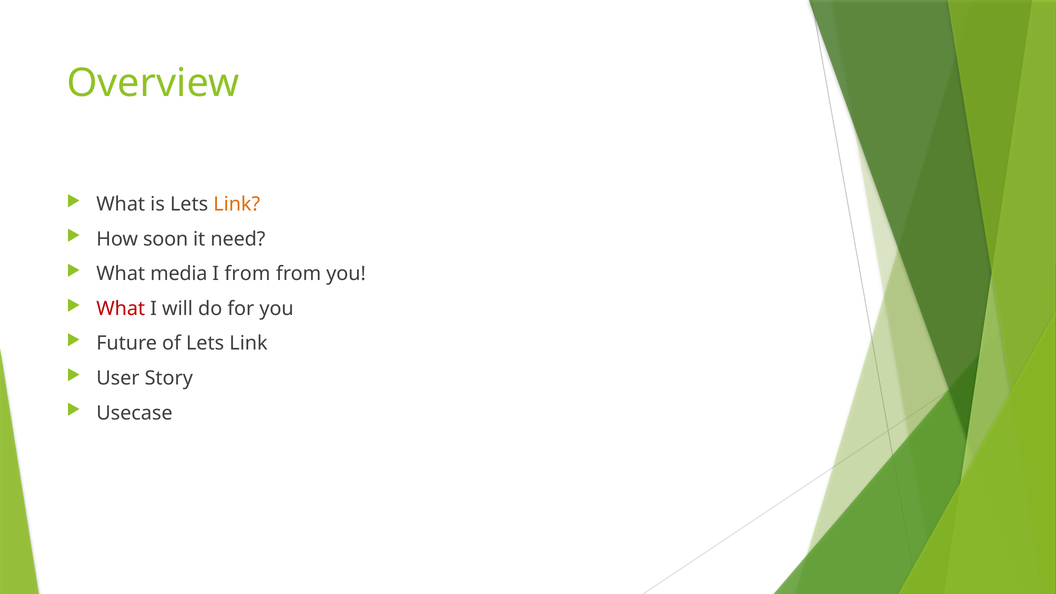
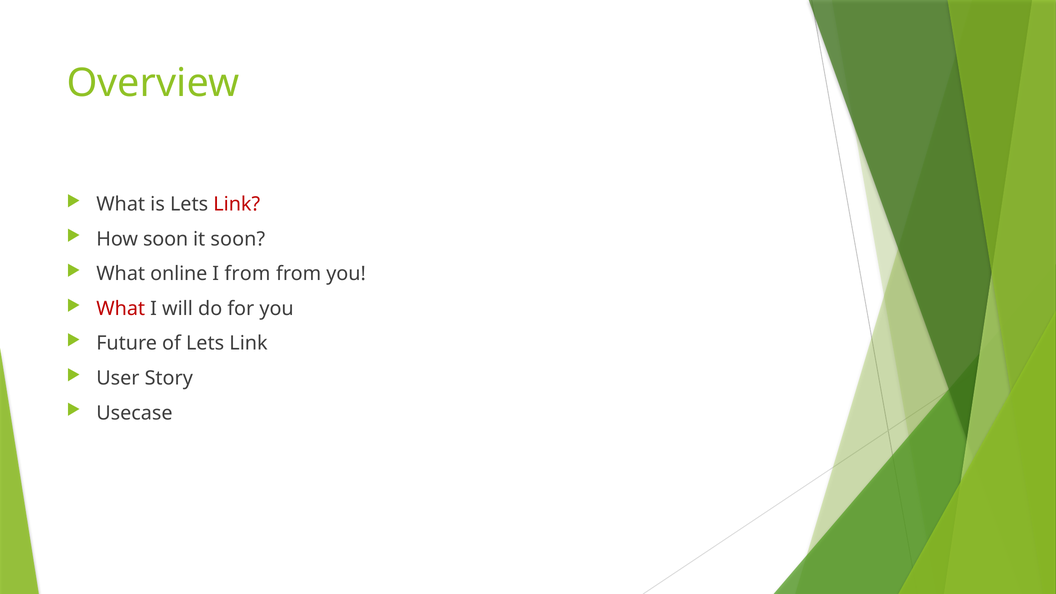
Link colour: orange -> red (237, 204)
it need: need -> soon (238, 239)
media: media -> online (179, 274)
